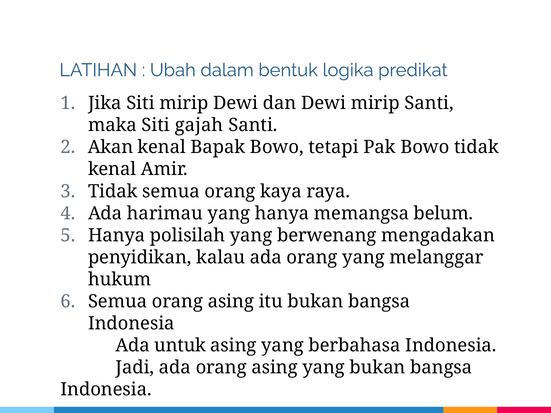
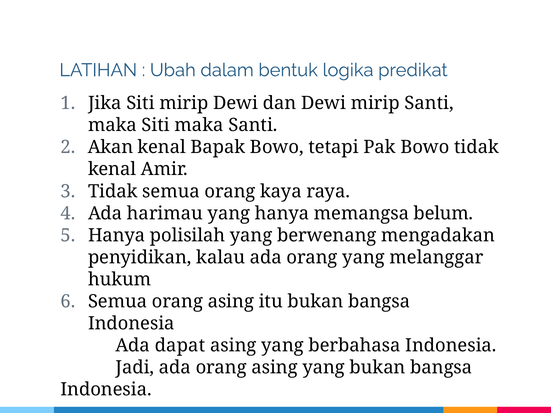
Siti gajah: gajah -> maka (199, 125)
untuk: untuk -> dapat (180, 346)
